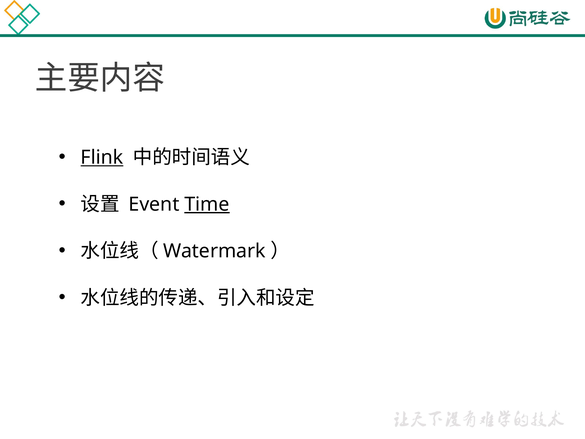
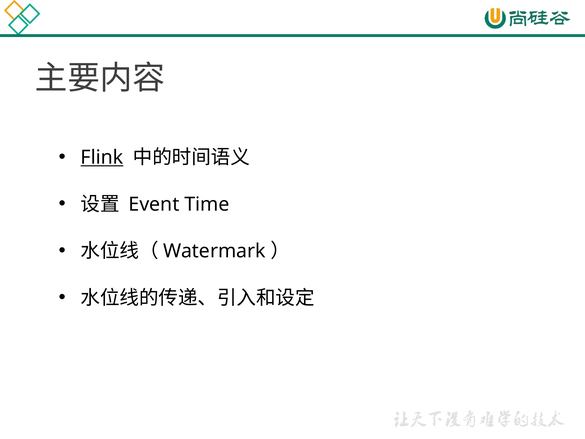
Time underline: present -> none (207, 204)
